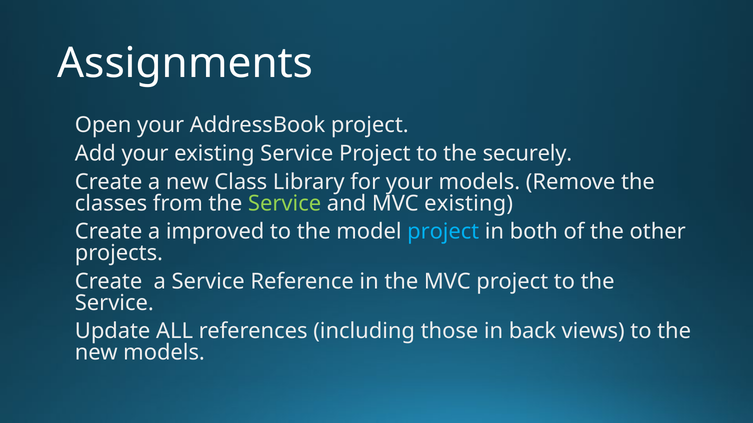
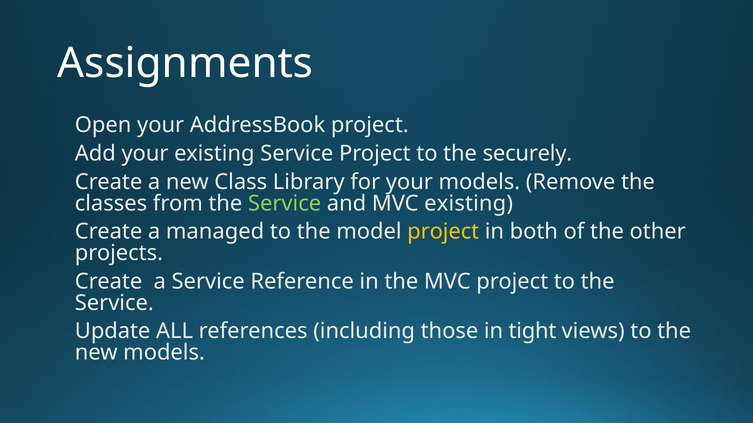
improved: improved -> managed (215, 232)
project colour: light blue -> yellow (443, 232)
back: back -> tight (532, 332)
